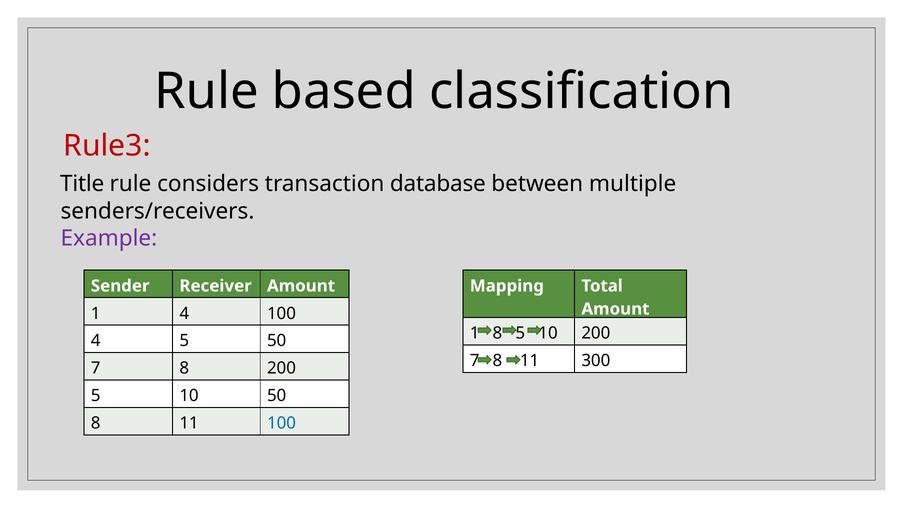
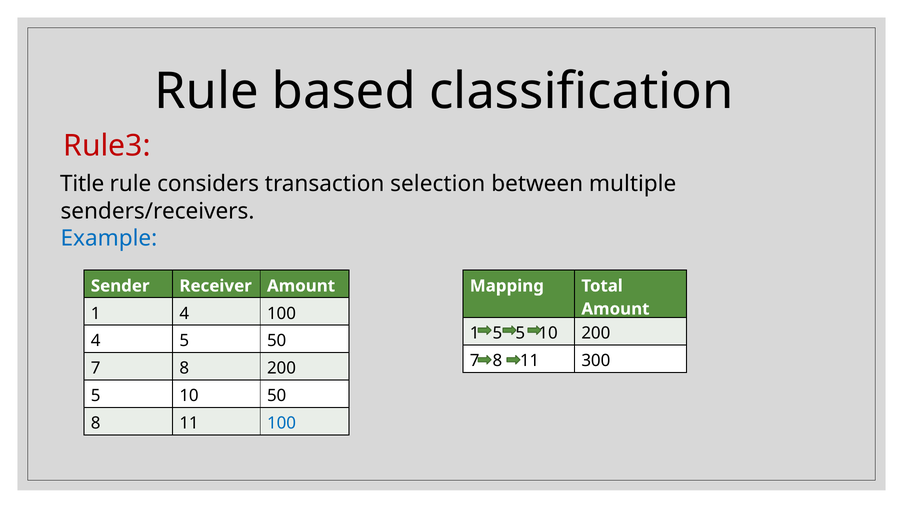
database: database -> selection (438, 184)
Example colour: purple -> blue (109, 238)
1 8: 8 -> 5 (497, 333)
